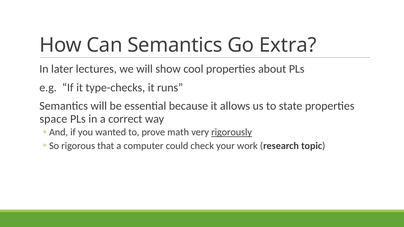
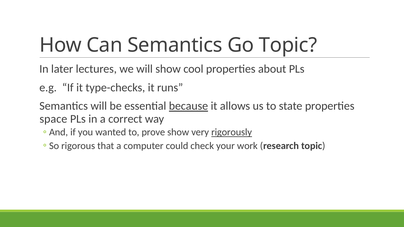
Go Extra: Extra -> Topic (288, 45)
because underline: none -> present (188, 106)
prove math: math -> show (178, 132)
